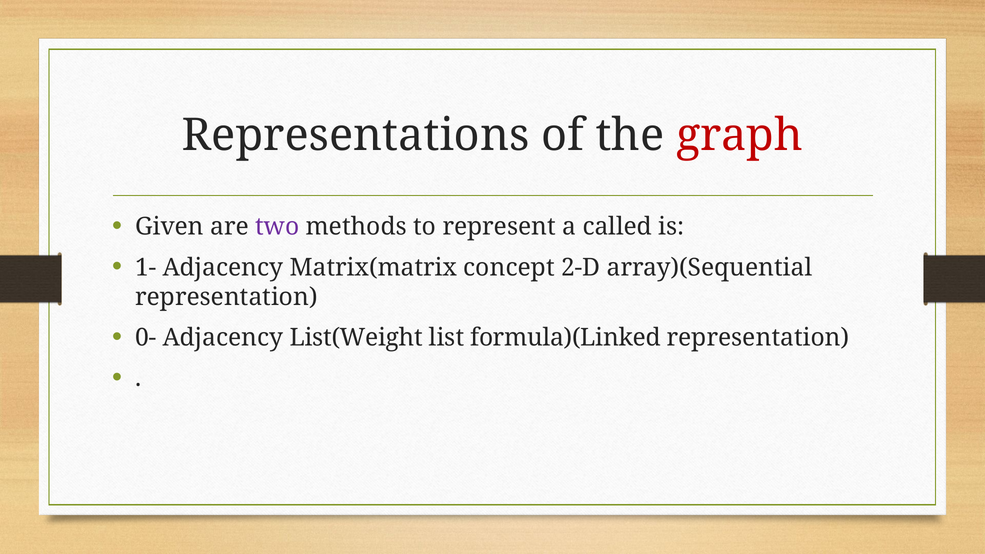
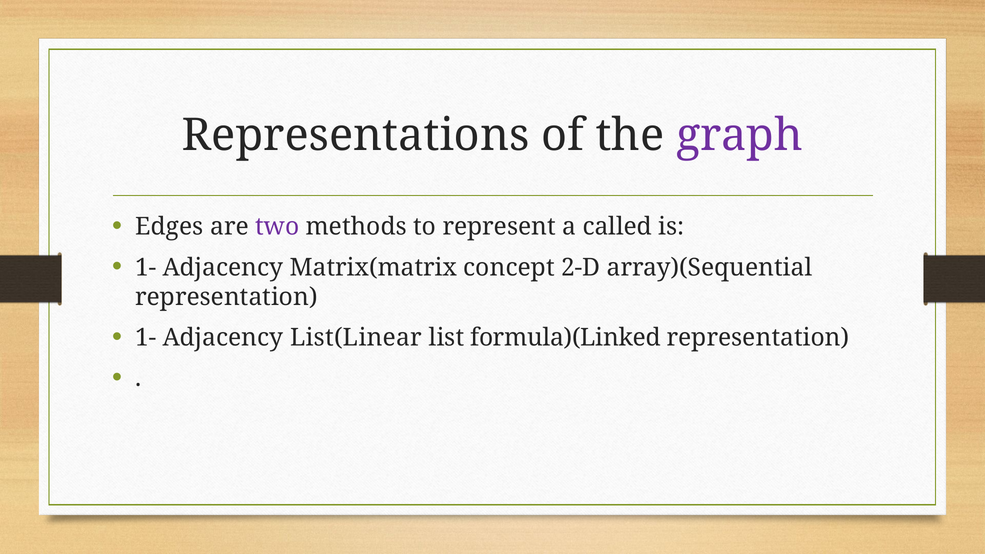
graph colour: red -> purple (739, 135)
Given: Given -> Edges (169, 227)
0-: 0- -> 1- (146, 338)
List(Weight: List(Weight -> List(Linear (356, 338)
